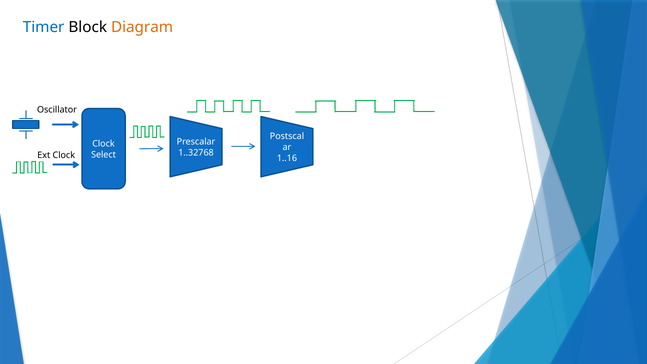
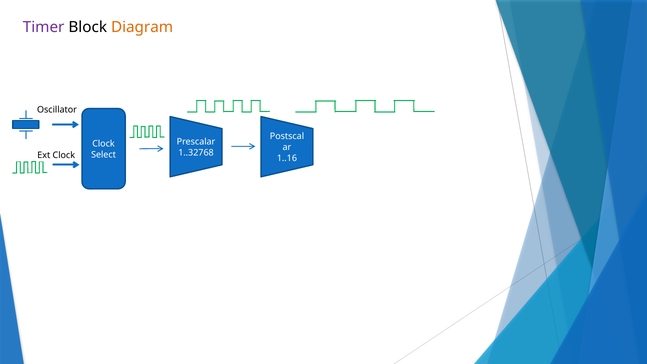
Timer colour: blue -> purple (44, 27)
